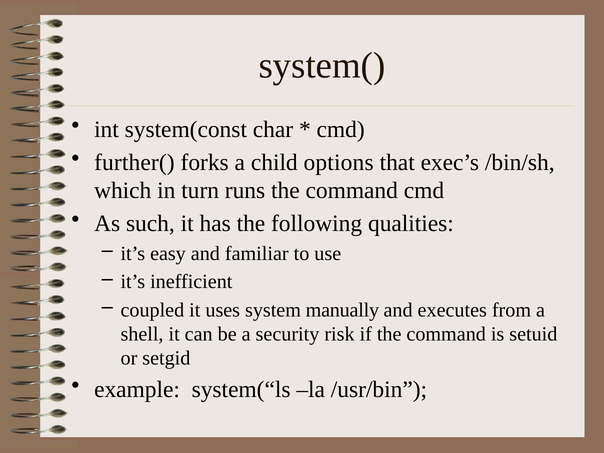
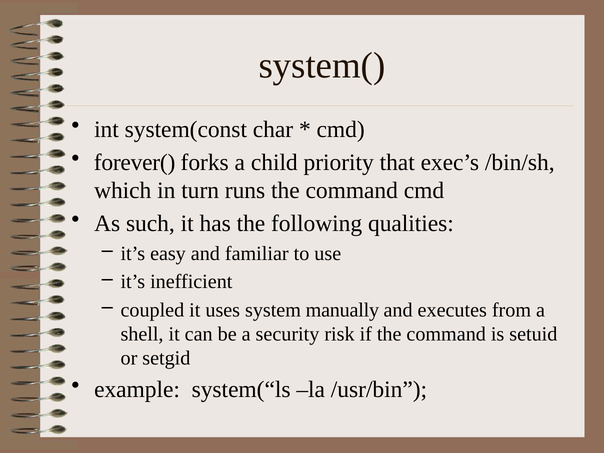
further(: further( -> forever( (135, 162)
options: options -> priority (339, 162)
